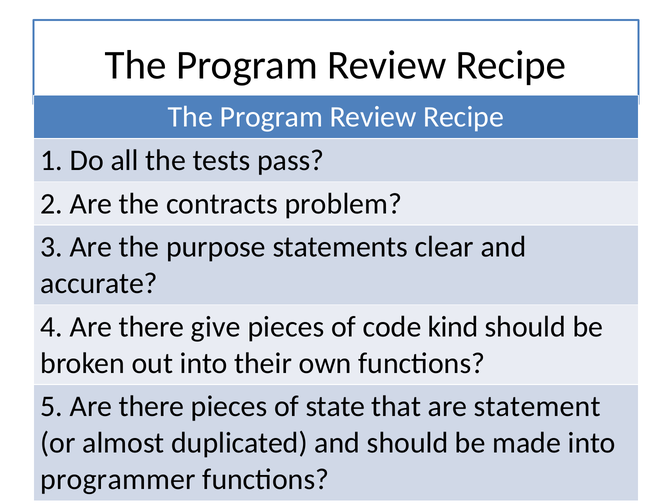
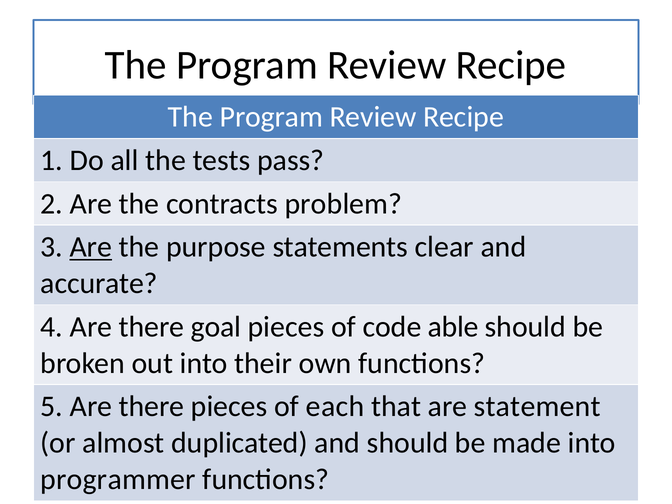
Are underline: none -> present (91, 247)
give: give -> goal (216, 327)
kind: kind -> able (453, 327)
state: state -> each (335, 406)
